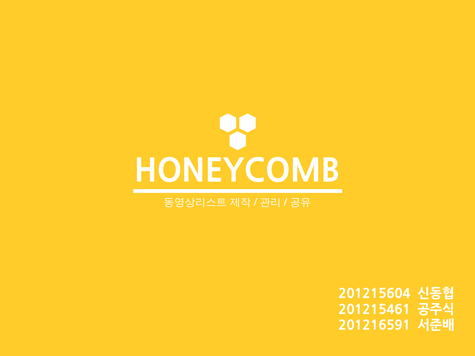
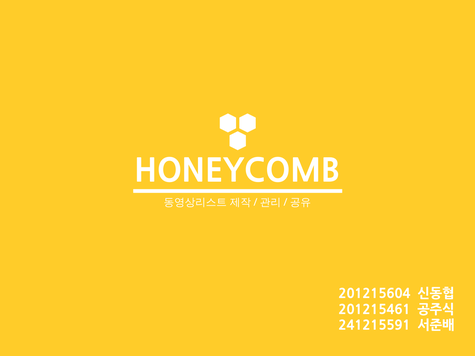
201216591: 201216591 -> 241215591 (374, 326)
